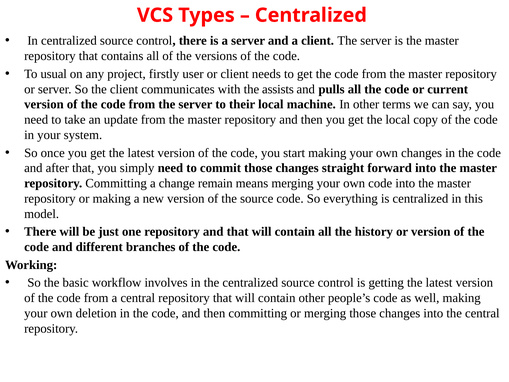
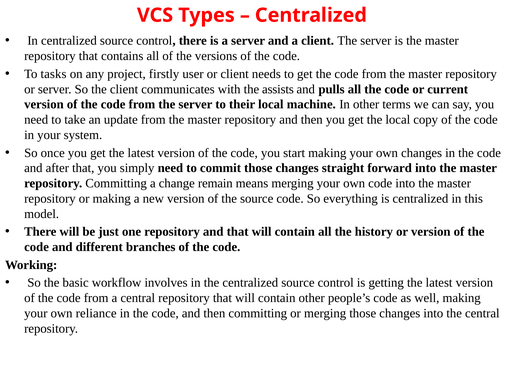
usual: usual -> tasks (54, 74)
deletion: deletion -> reliance (96, 313)
